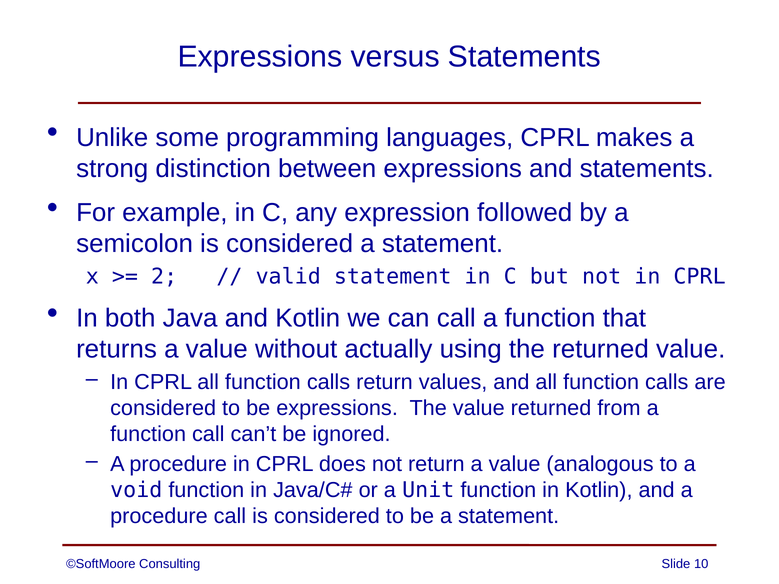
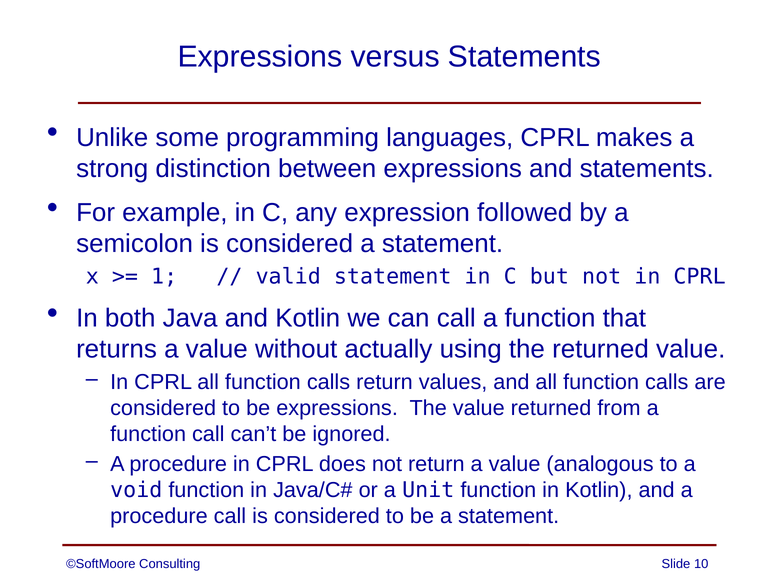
2: 2 -> 1 (164, 277)
